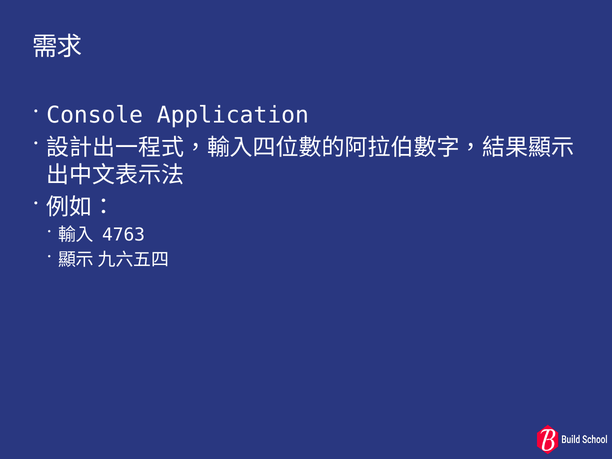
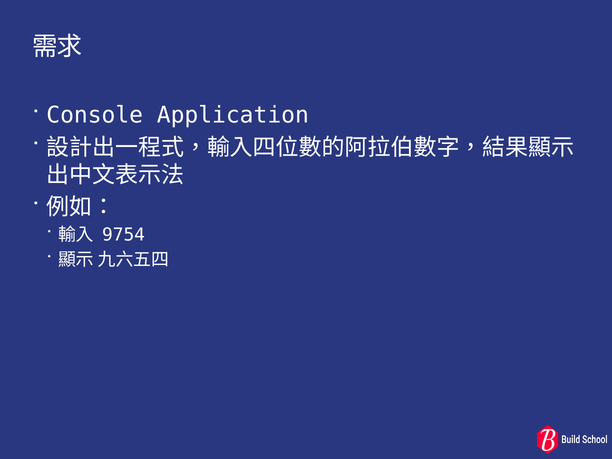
4763: 4763 -> 9754 (124, 235)
